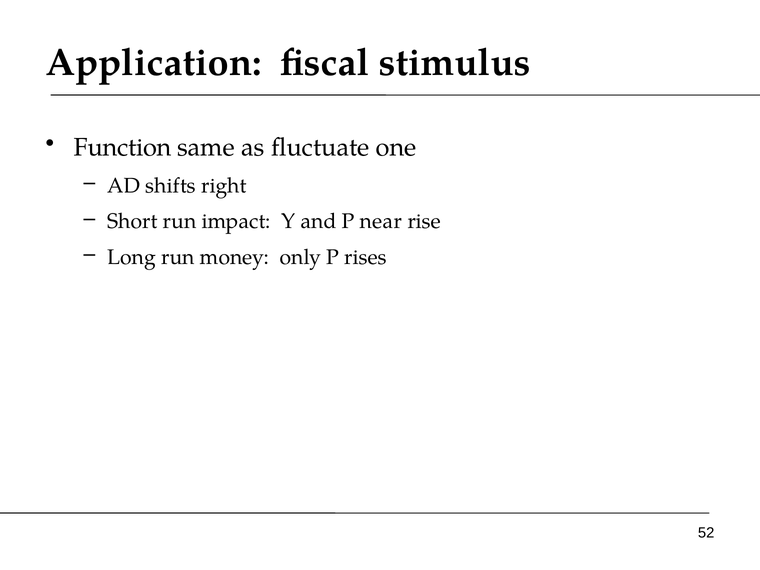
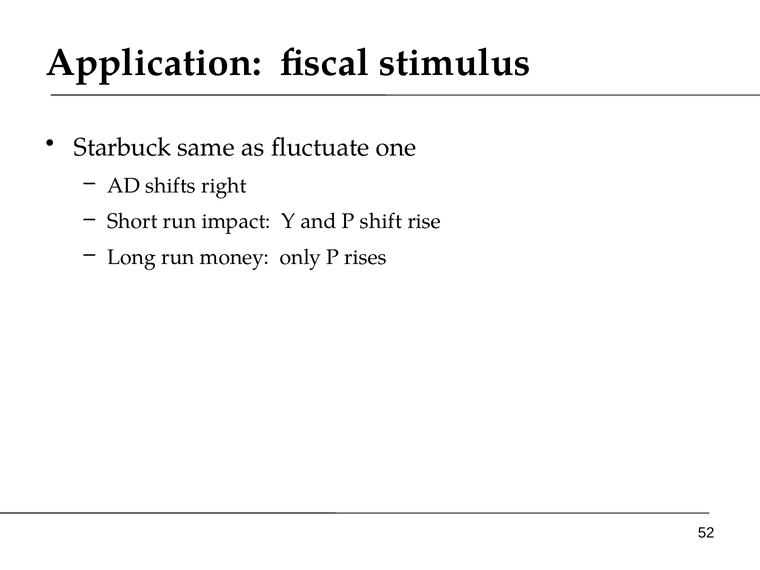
Function: Function -> Starbuck (123, 147)
near: near -> shift (381, 221)
